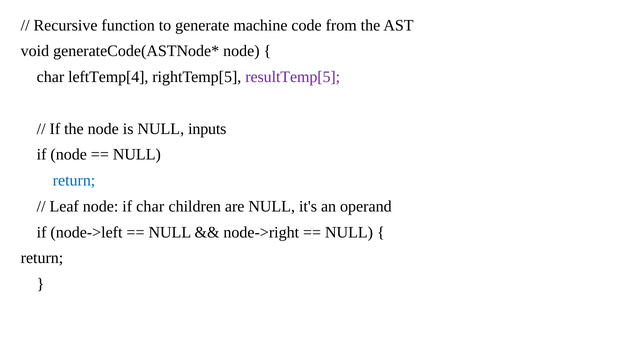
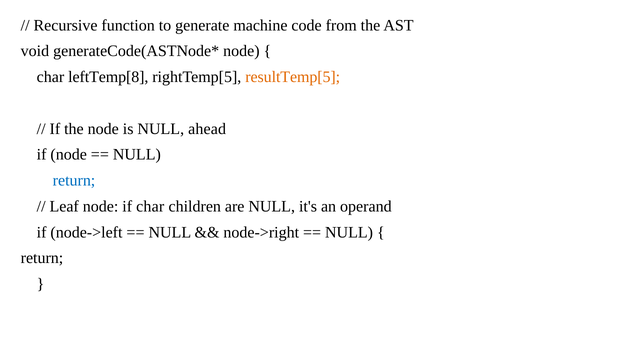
leftTemp[4: leftTemp[4 -> leftTemp[8 (108, 77)
resultTemp[5 colour: purple -> orange (293, 77)
inputs: inputs -> ahead (207, 129)
